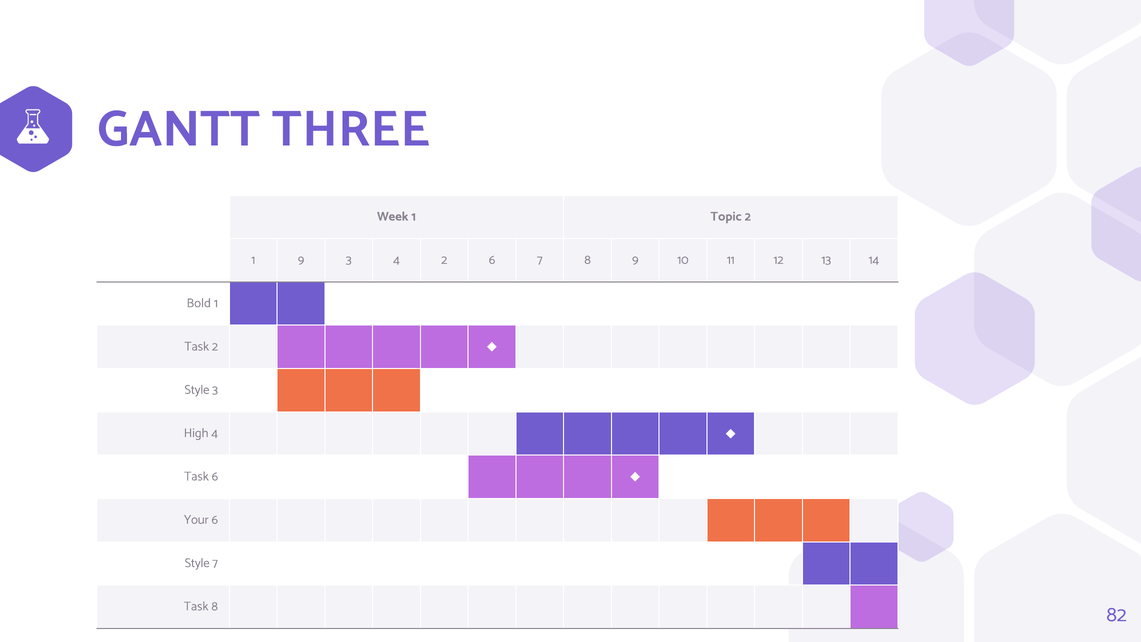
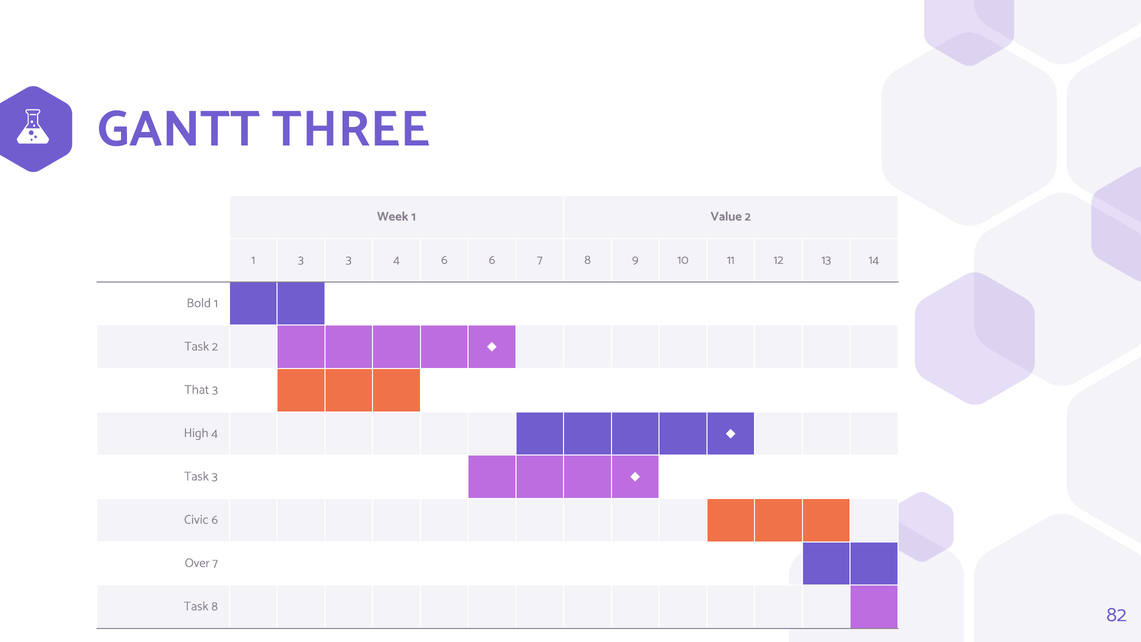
Topic: Topic -> Value (726, 216)
1 9: 9 -> 3 (301, 260)
4 2: 2 -> 6 (444, 260)
Style: Style -> That (197, 390)
Task 6: 6 -> 3 (215, 476)
Your: Your -> Civic (196, 519)
Style: Style -> Over (197, 563)
